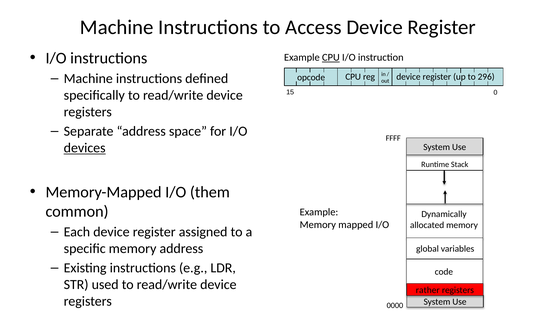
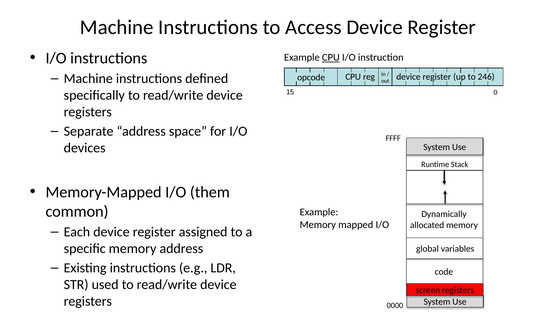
296: 296 -> 246 (486, 77)
devices underline: present -> none (85, 148)
rather: rather -> screen (428, 291)
